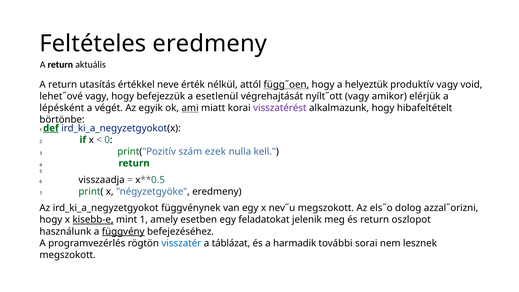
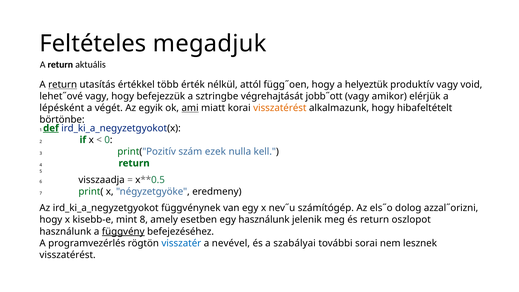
Feltételes eredmeny: eredmeny -> megadjuk (210, 44)
return underline: none -> present (63, 85)
neve: neve -> több (168, 85)
függ˝oen underline: present -> none (286, 85)
esetlenül: esetlenül -> sztringbe (217, 96)
nyílt˝ott: nyílt˝ott -> jobb˝ott (324, 96)
visszatérést colour: purple -> orange (280, 108)
nev˝u megszokott: megszokott -> számítógép (326, 208)
kisebb-e underline: present -> none (93, 220)
mint 1: 1 -> 8 (144, 220)
egy feladatokat: feladatokat -> használunk (264, 220)
táblázat: táblázat -> nevével (231, 243)
harmadik: harmadik -> szabályai (295, 243)
megszokott: megszokott -> visszatérést (68, 255)
